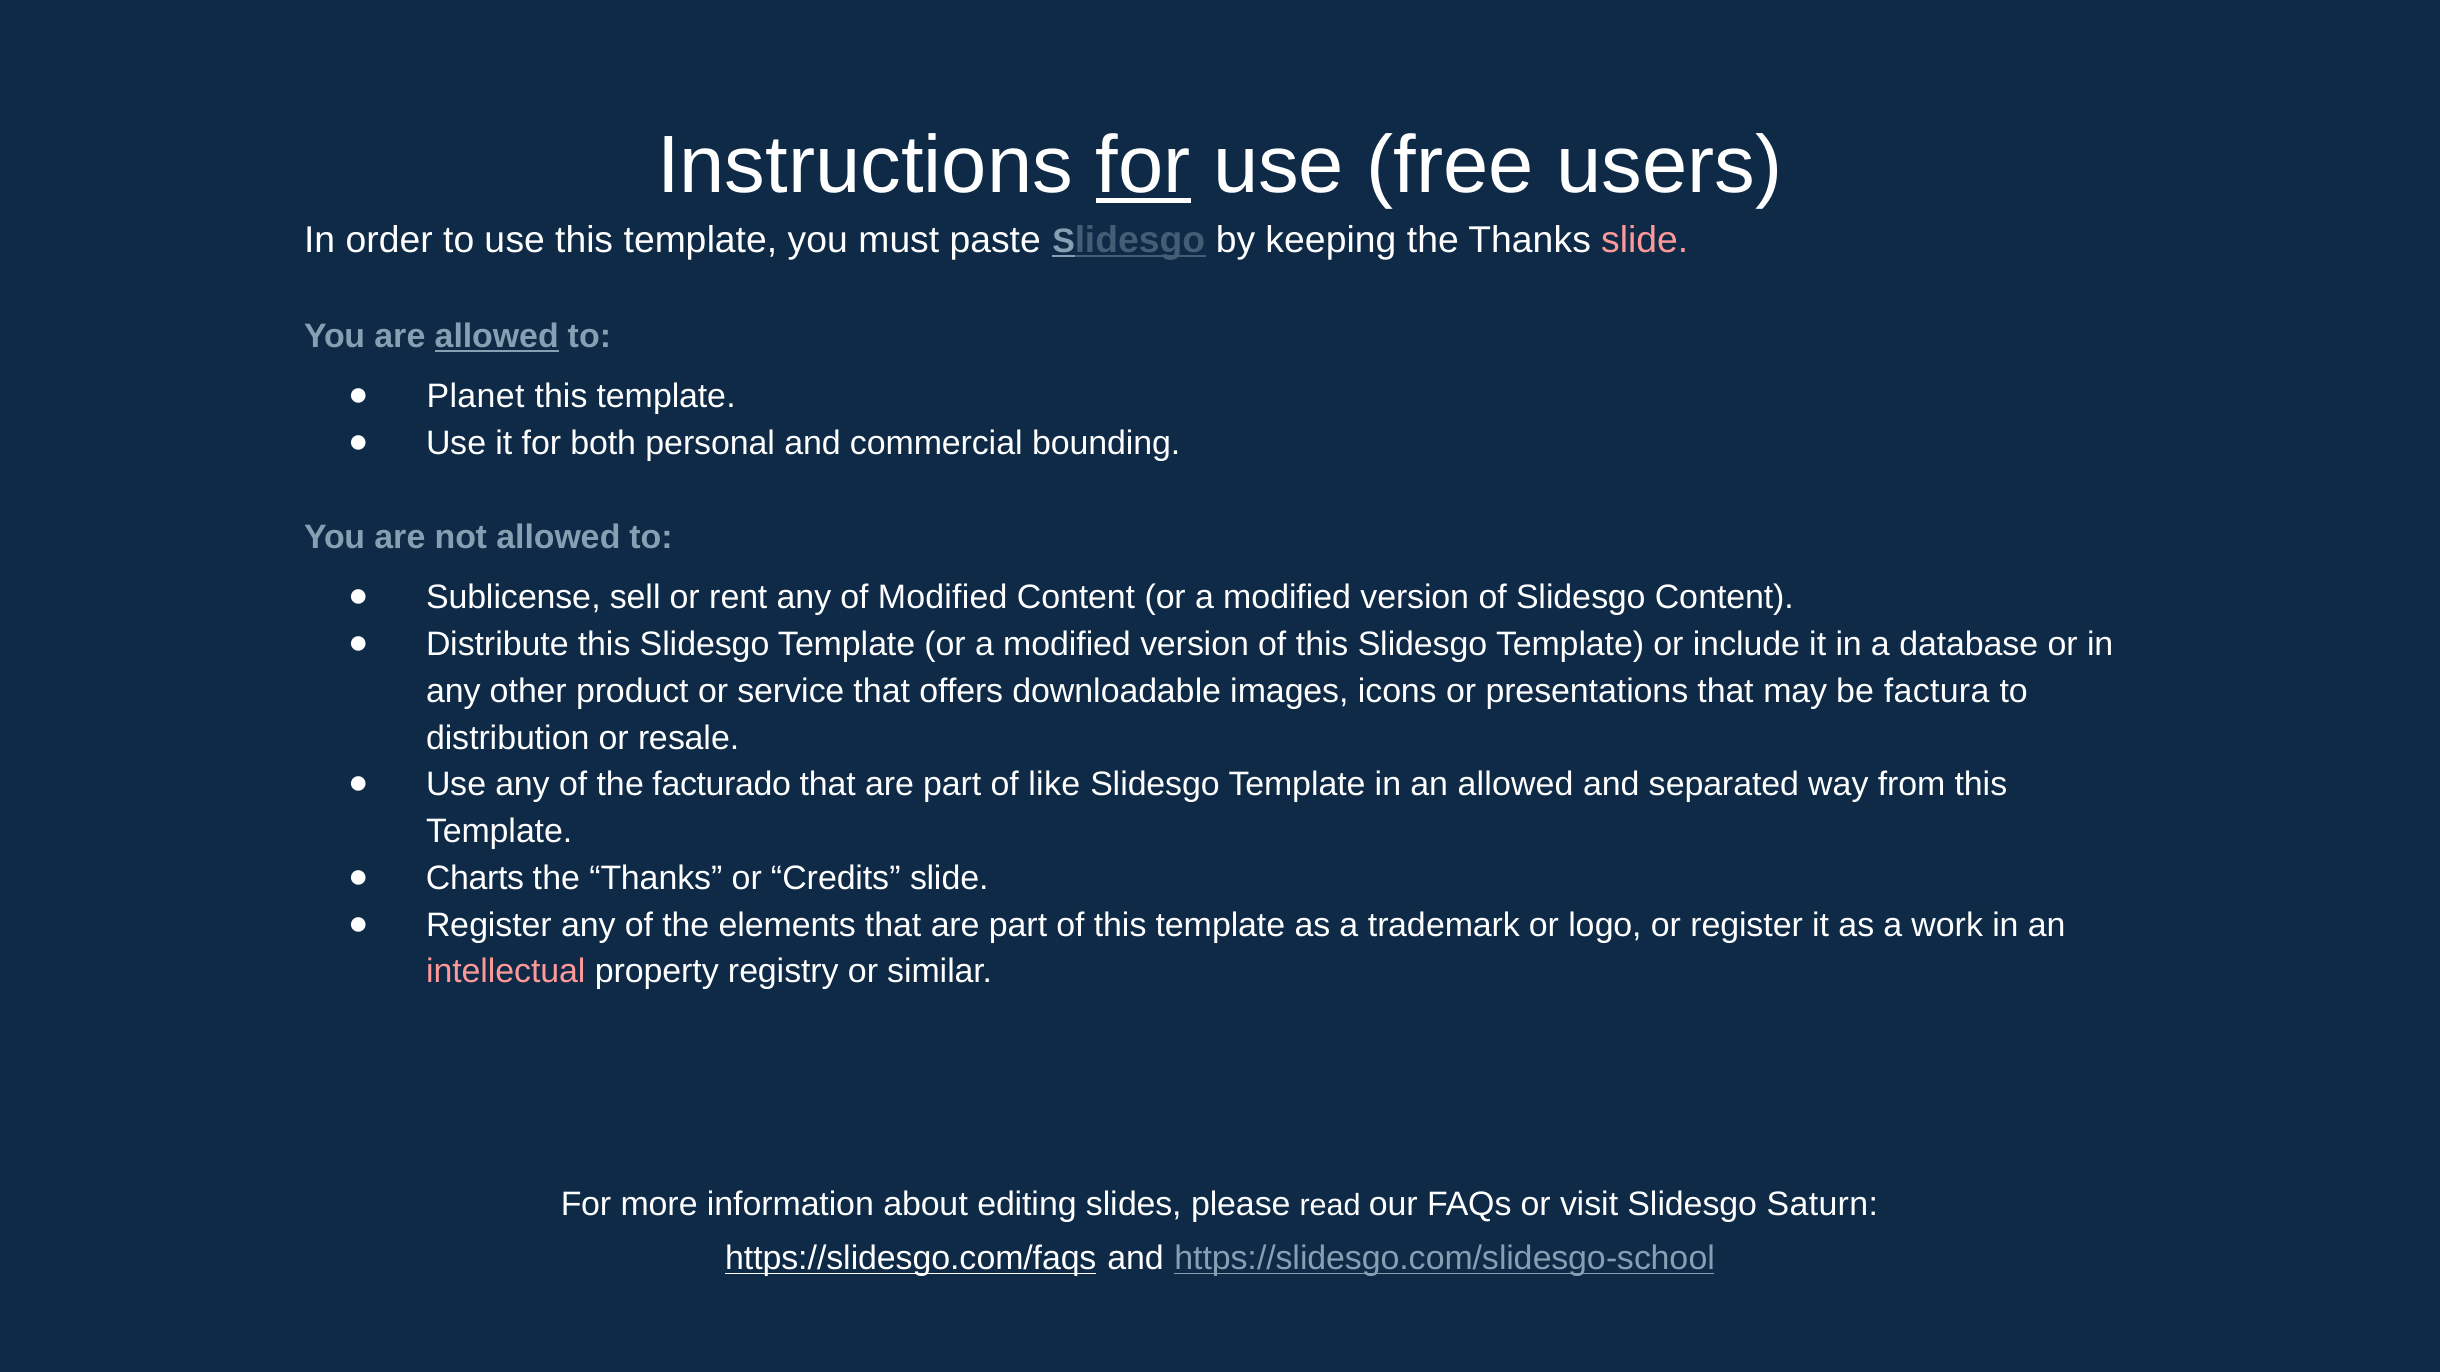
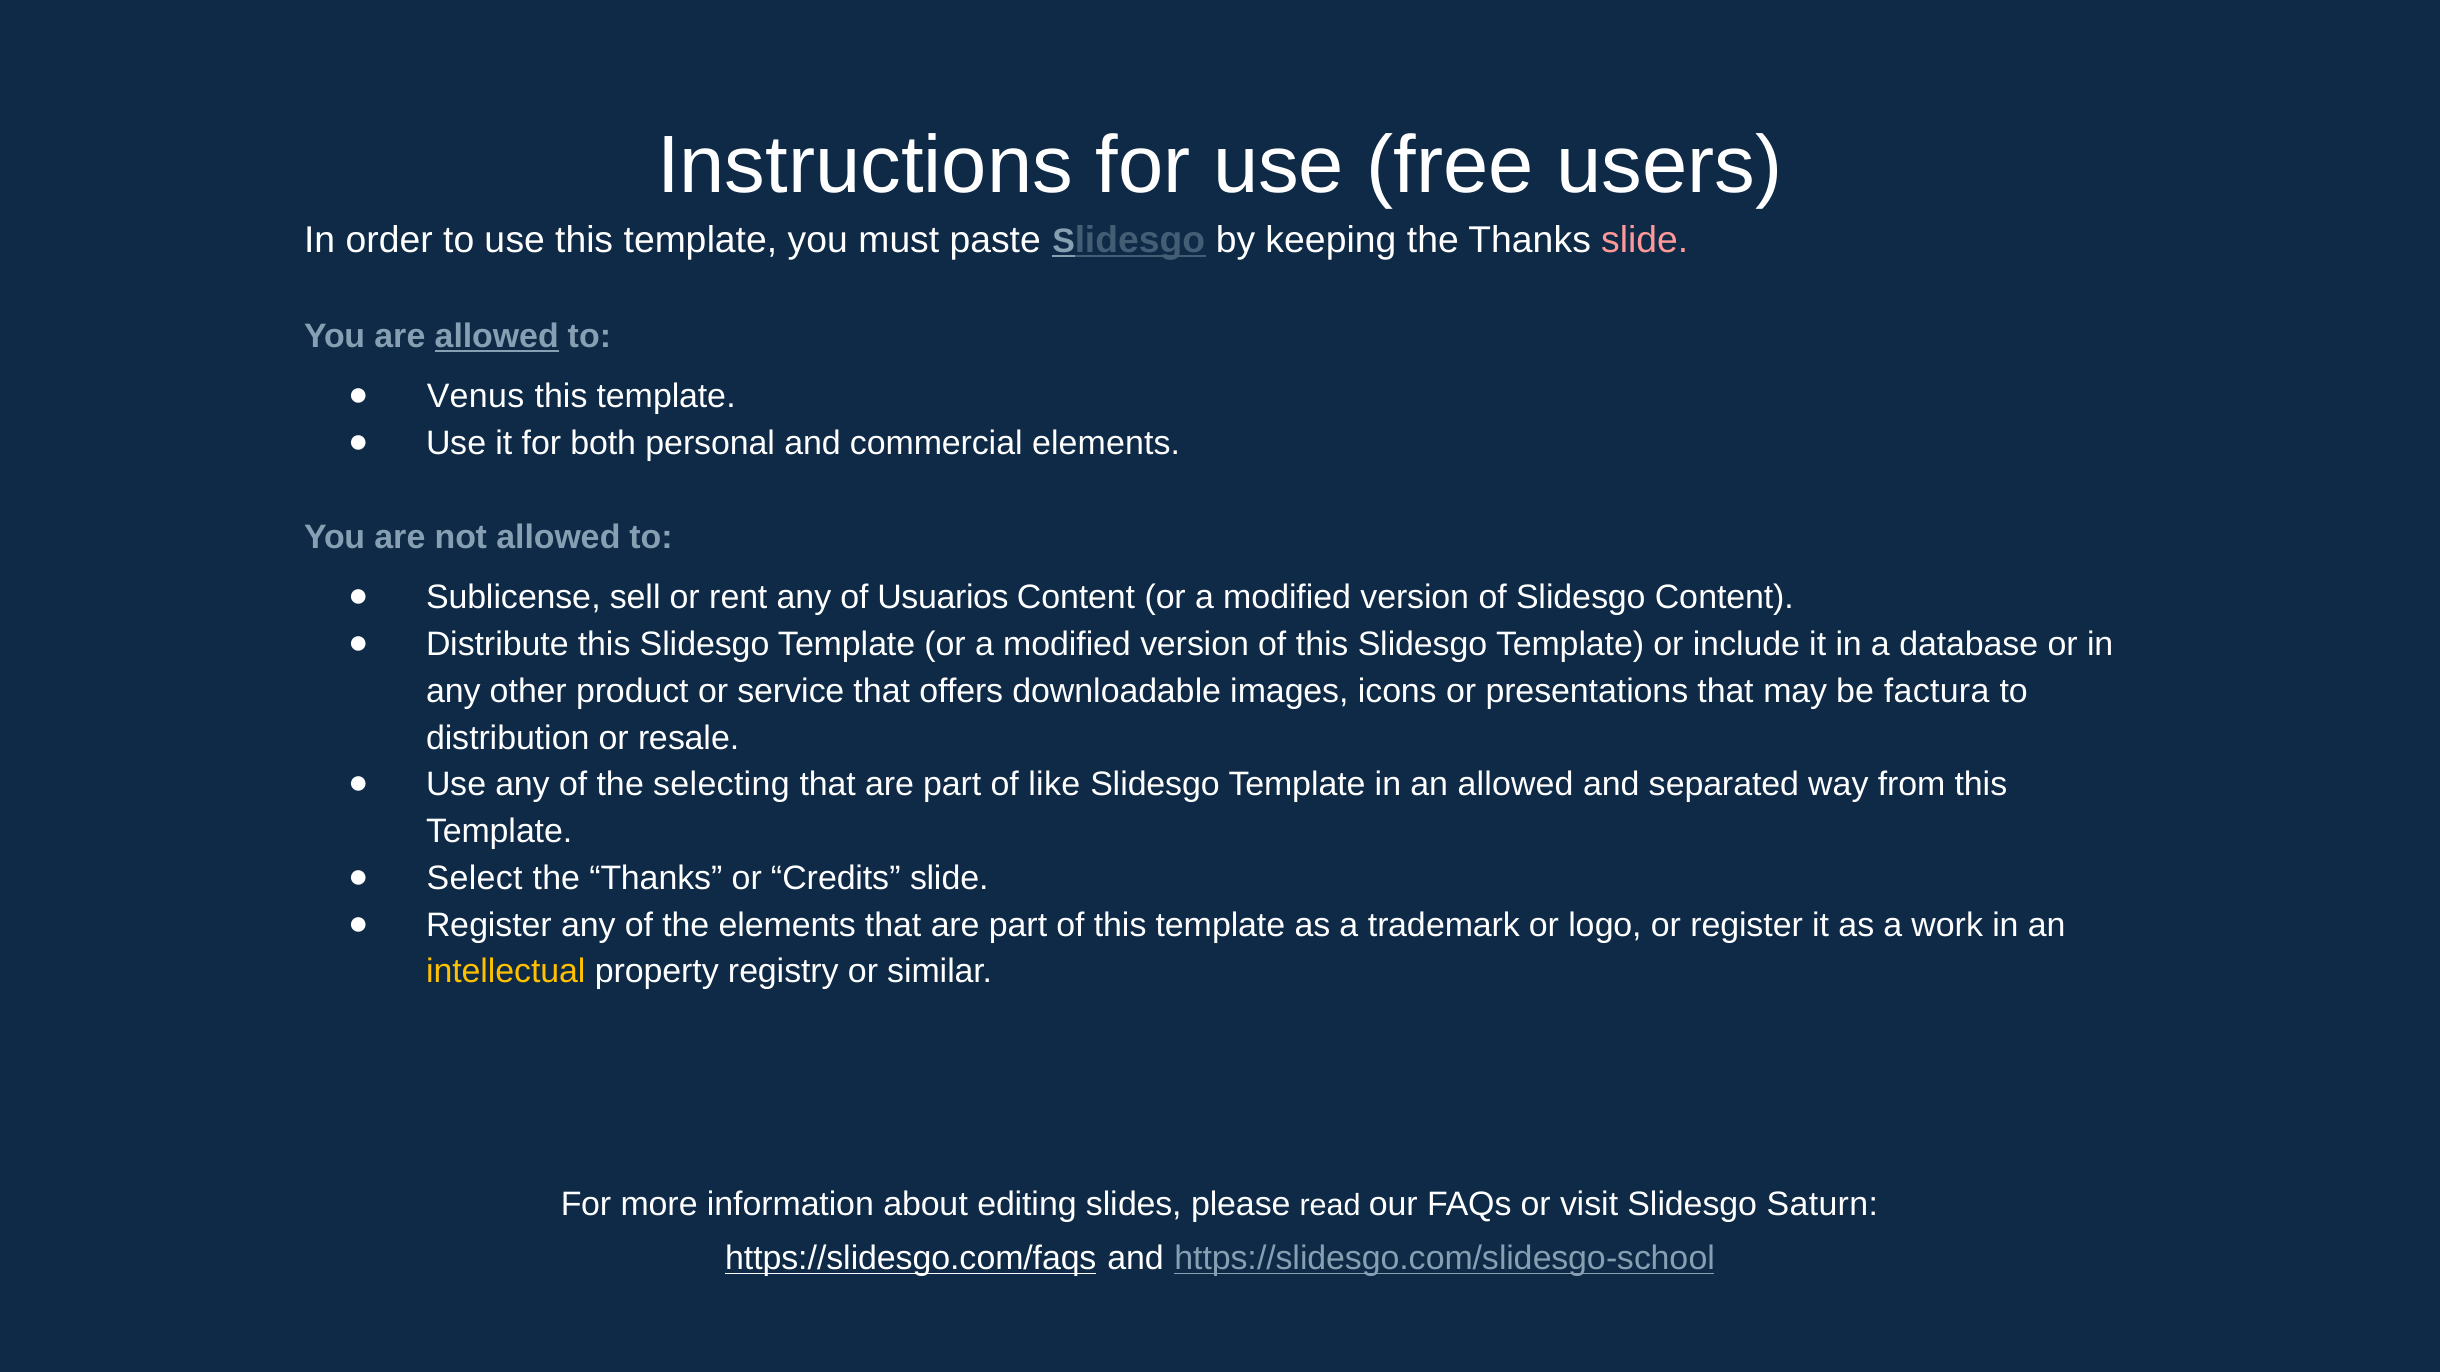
for underline: present -> none (1143, 165)
Planet: Planet -> Venus (476, 397)
commercial bounding: bounding -> elements (1106, 443)
of Modified: Modified -> Usuarios (943, 598)
facturado: facturado -> selecting (721, 785)
Charts: Charts -> Select (475, 879)
intellectual colour: pink -> yellow (506, 972)
